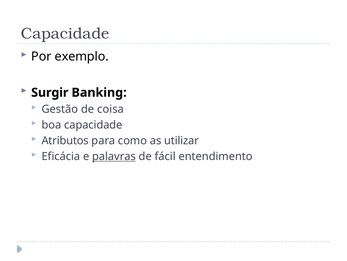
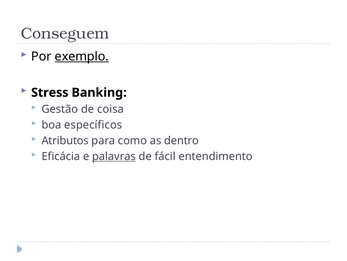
Capacidade: Capacidade -> Conseguem (65, 33)
exemplo underline: none -> present (82, 56)
Surgir: Surgir -> Stress (50, 92)
boa capacidade: capacidade -> específicos (93, 125)
utilizar: utilizar -> dentro (182, 140)
